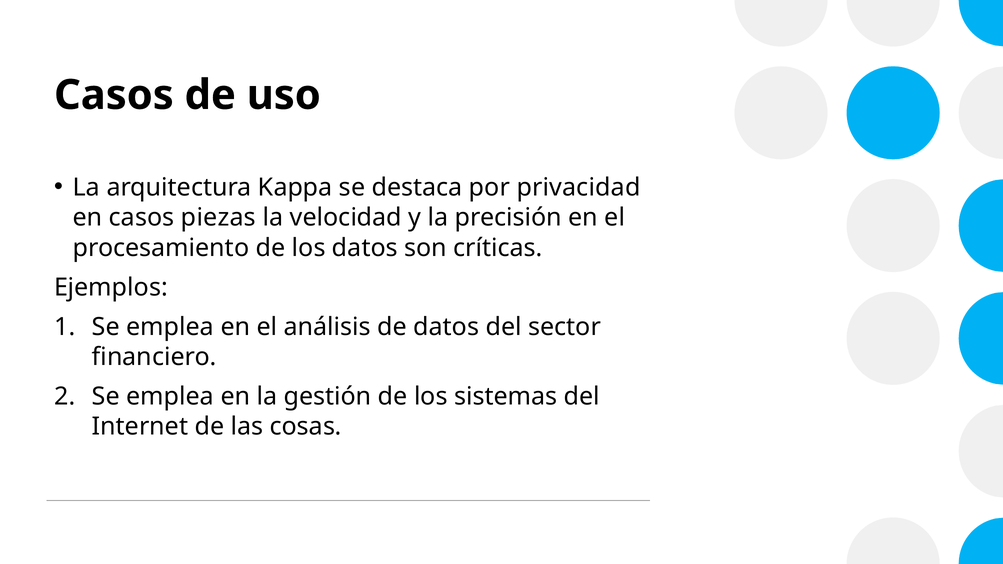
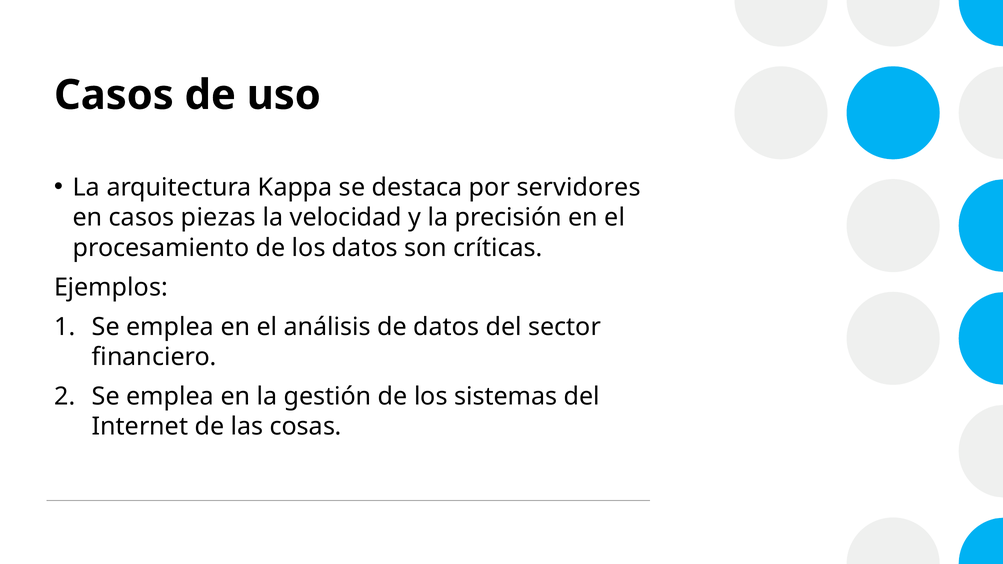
privacidad: privacidad -> servidores (579, 188)
